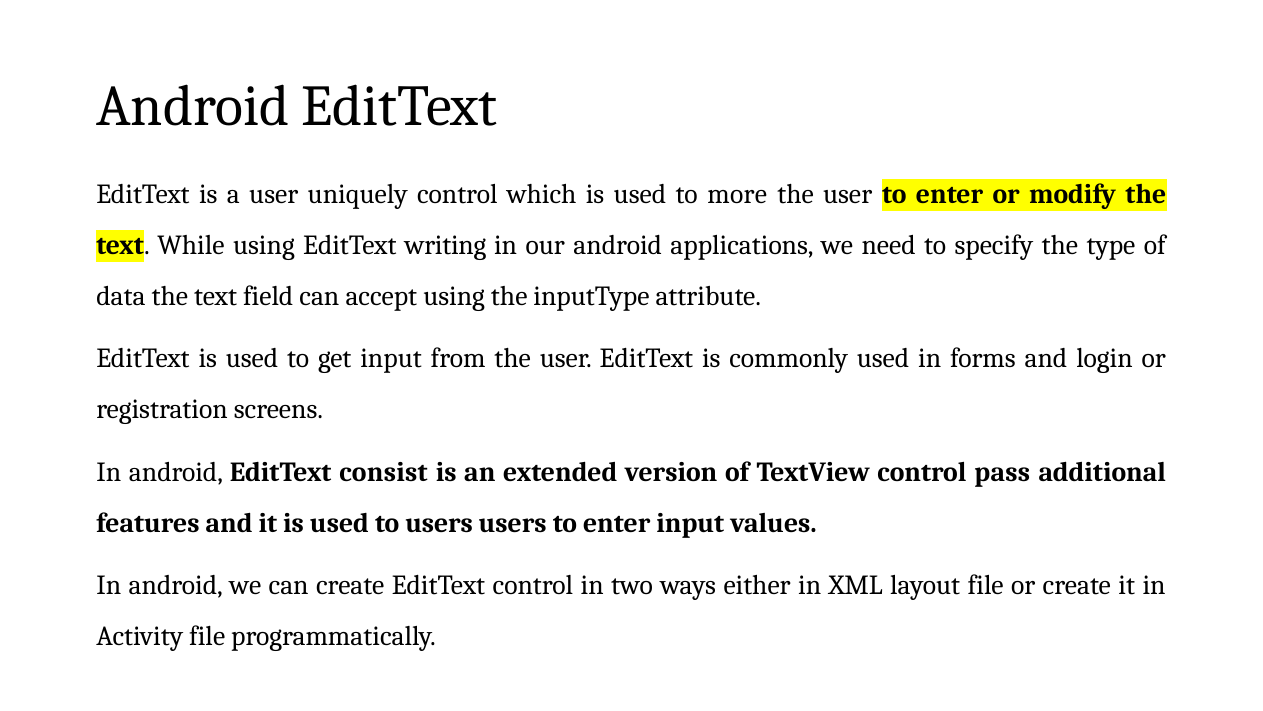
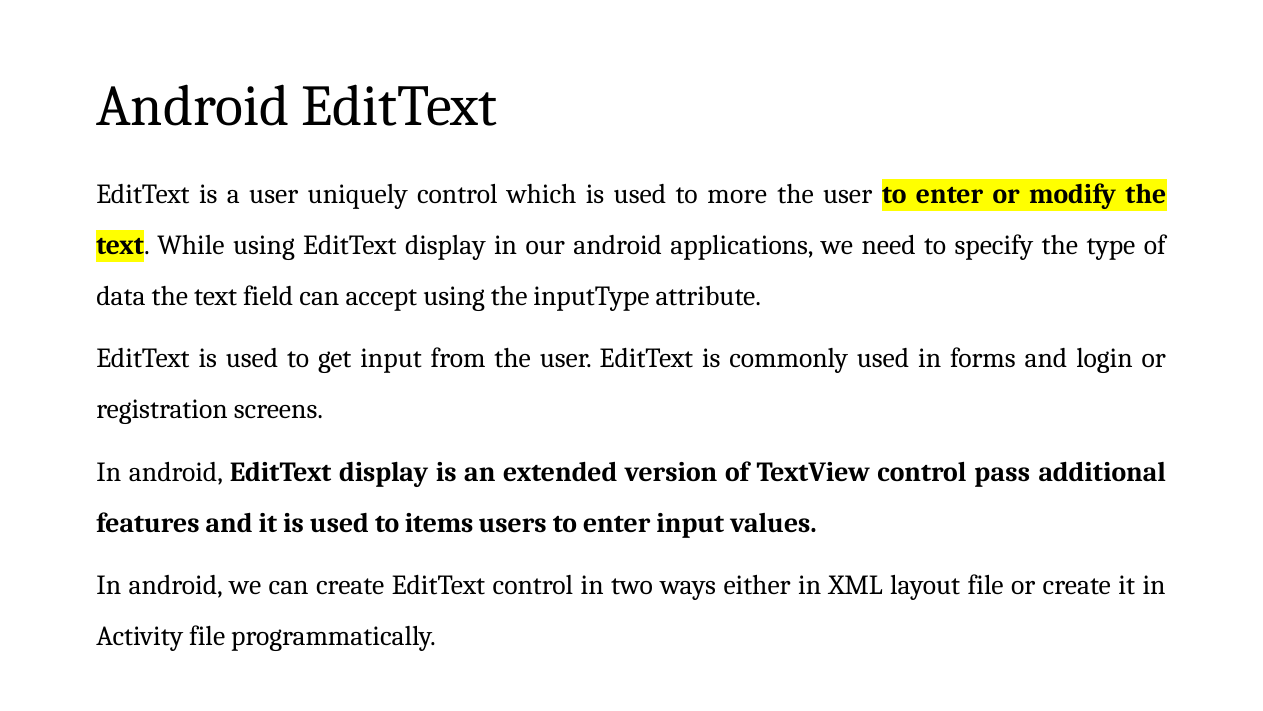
using EditText writing: writing -> display (445, 245)
android EditText consist: consist -> display (384, 472)
to users: users -> items (439, 522)
